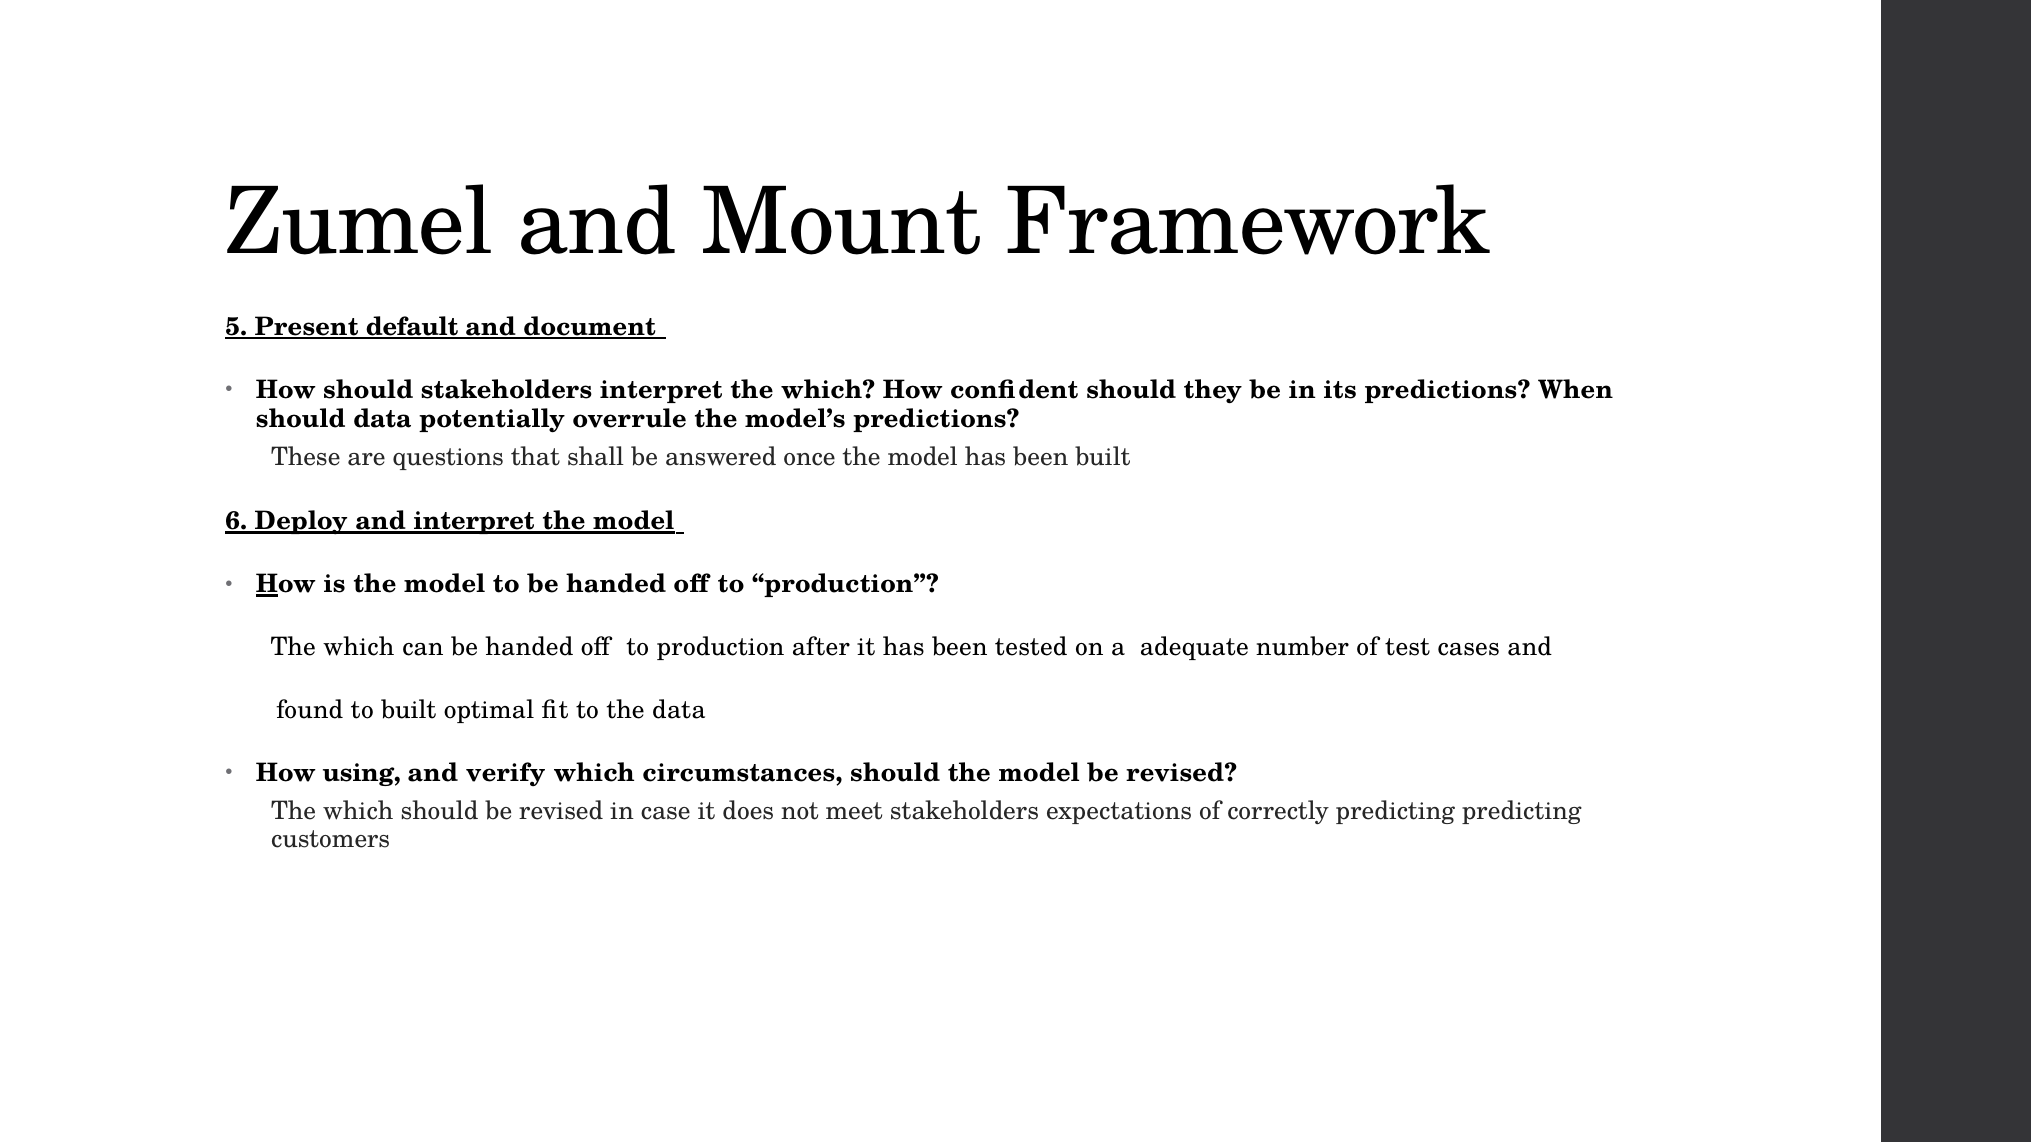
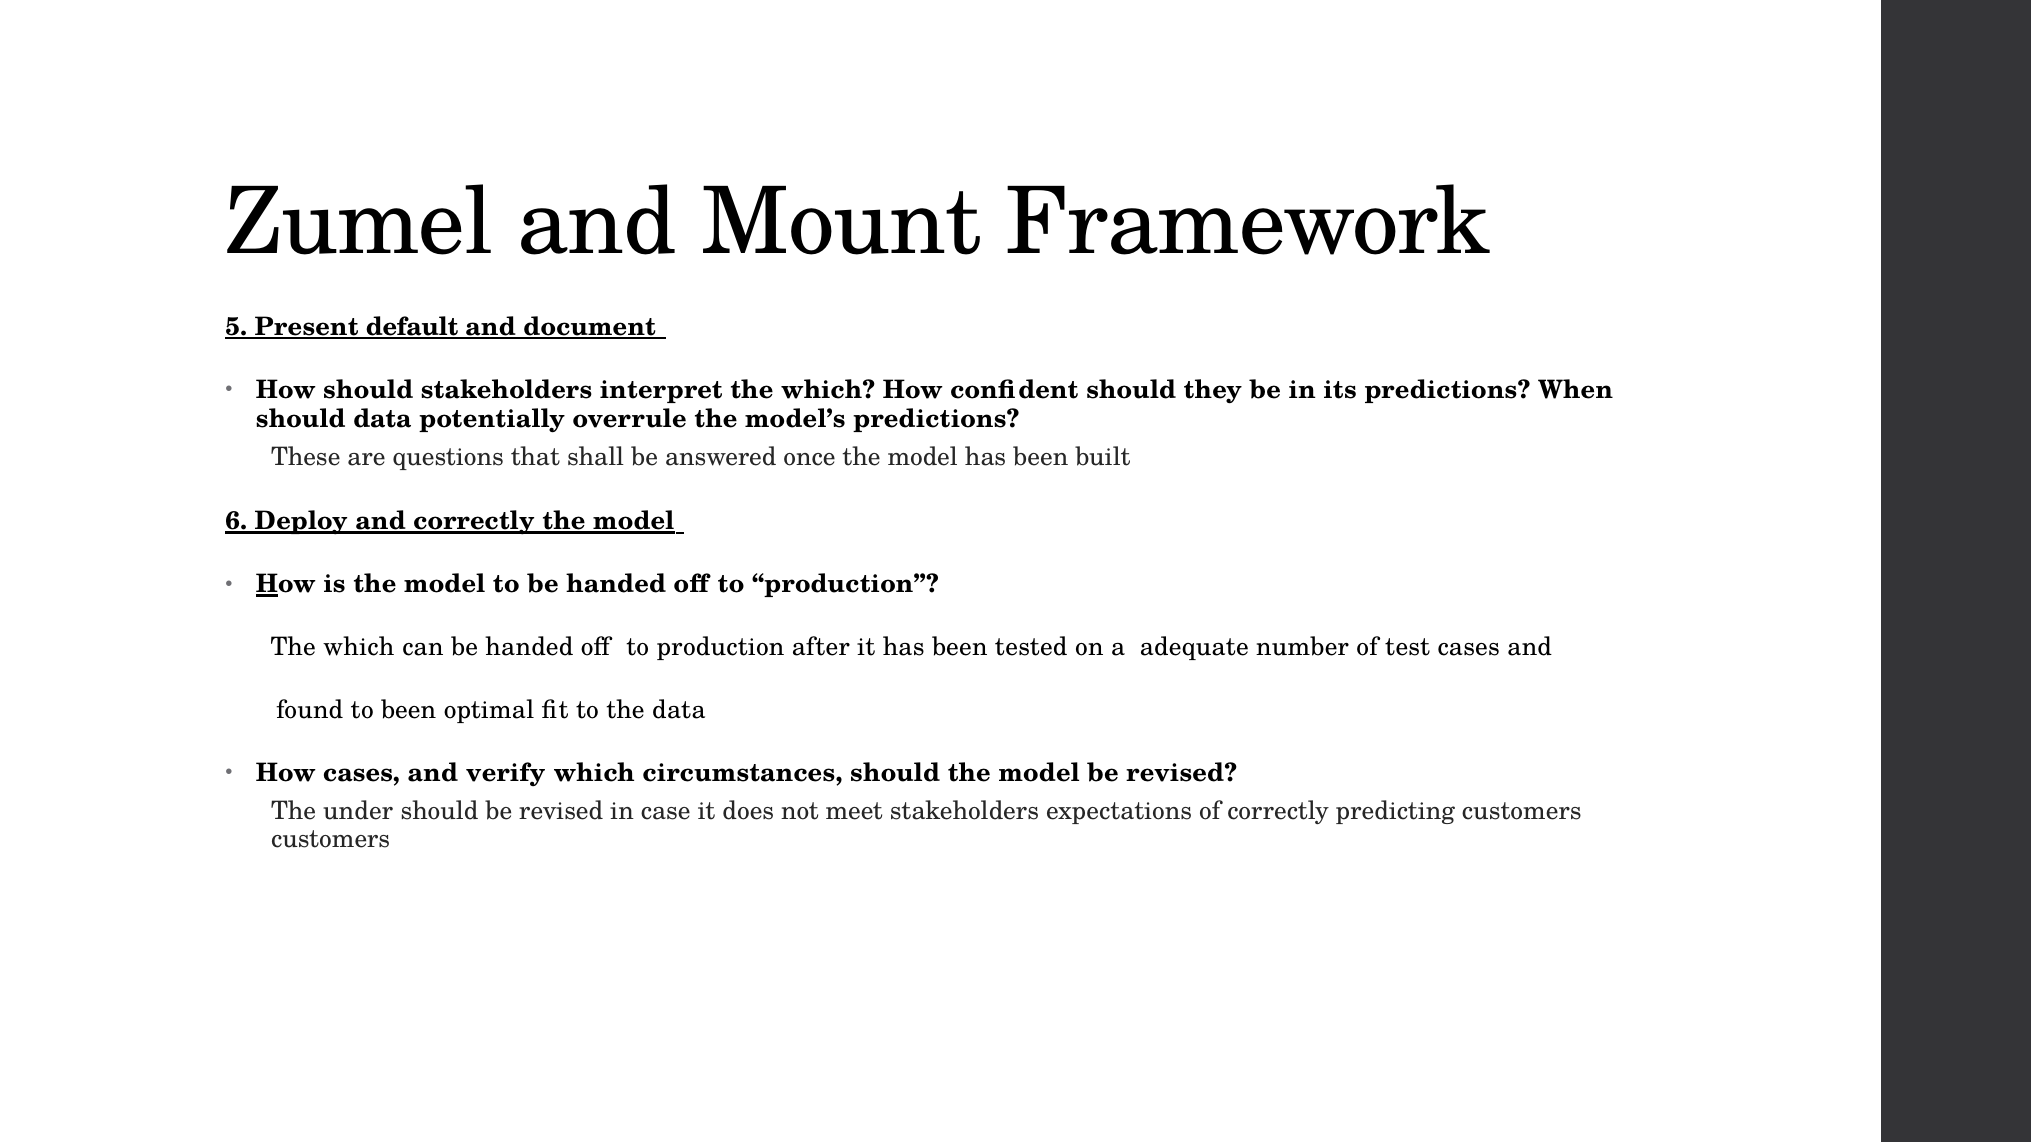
and interpret: interpret -> correctly (474, 522)
to built: built -> been (409, 710)
How using: using -> cases (362, 773)
which: which -> under (358, 812)
predicting predicting: predicting -> customers (1522, 812)
